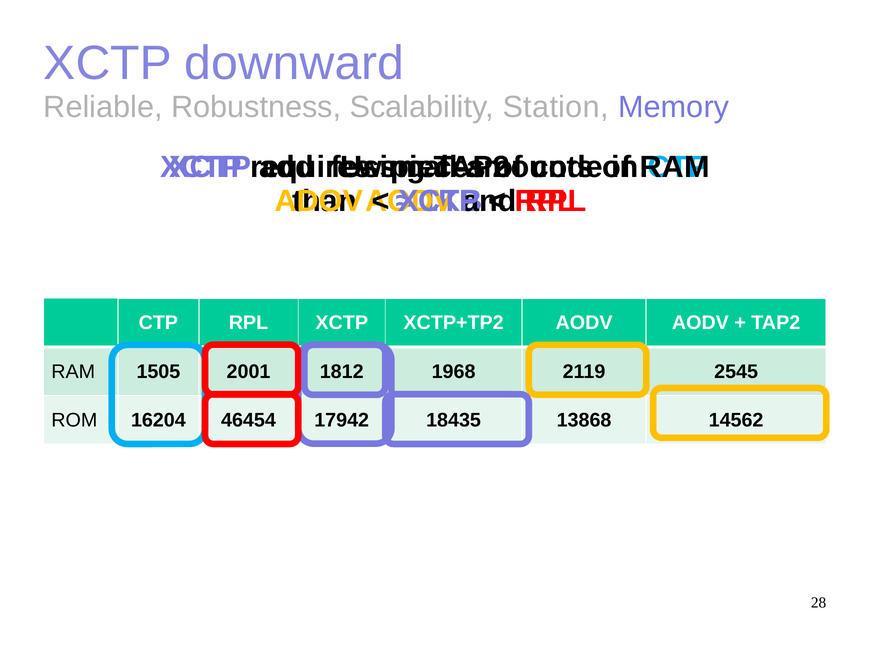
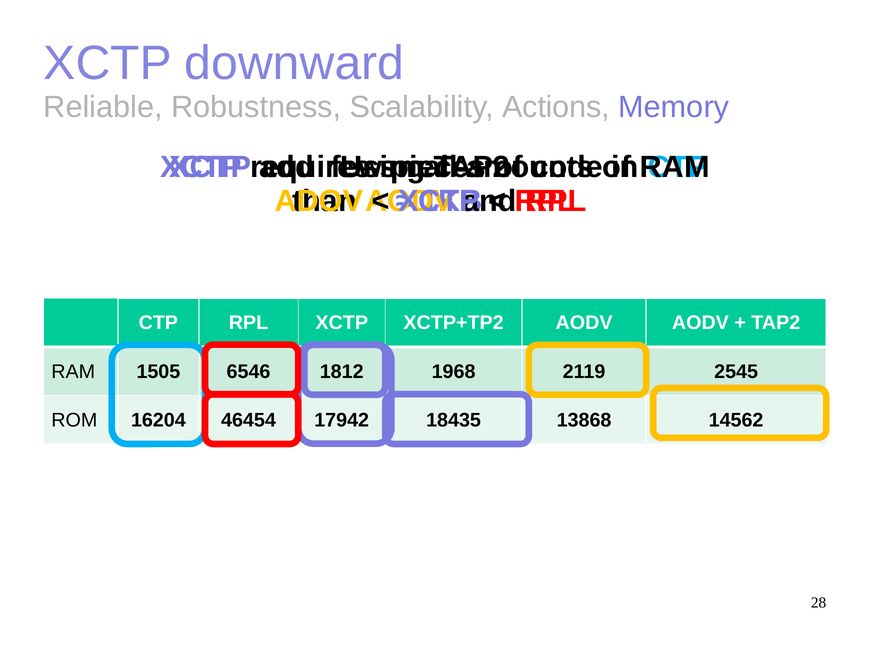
Station: Station -> Actions (556, 107)
2001: 2001 -> 6546 (249, 372)
